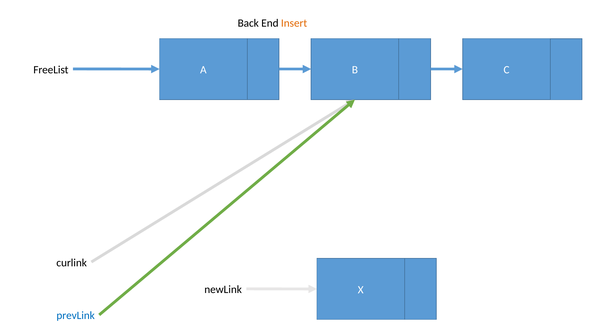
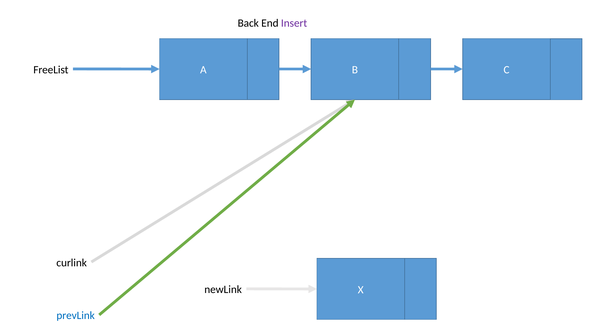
Insert colour: orange -> purple (294, 23)
